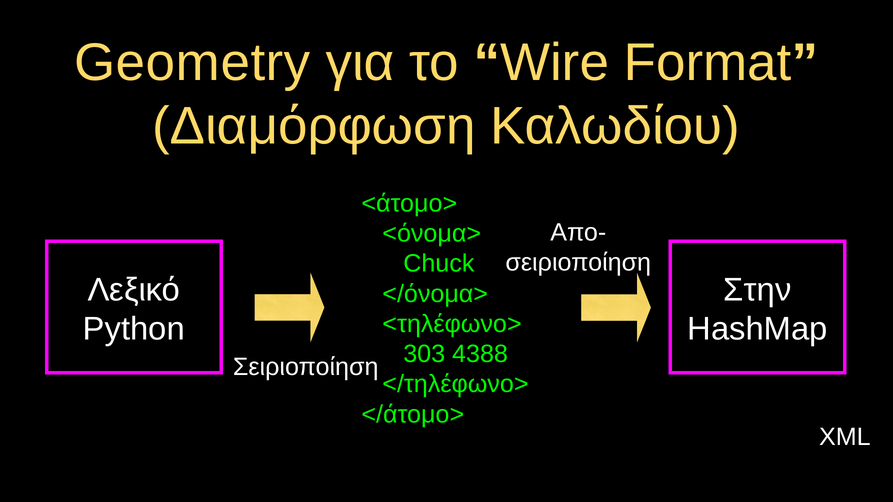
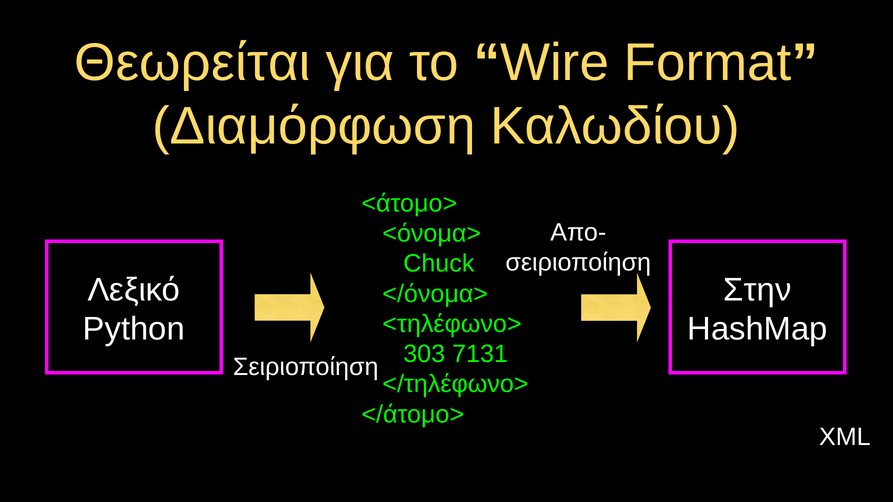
Geometry: Geometry -> Θεωρείται (192, 63)
4388: 4388 -> 7131 (480, 354)
